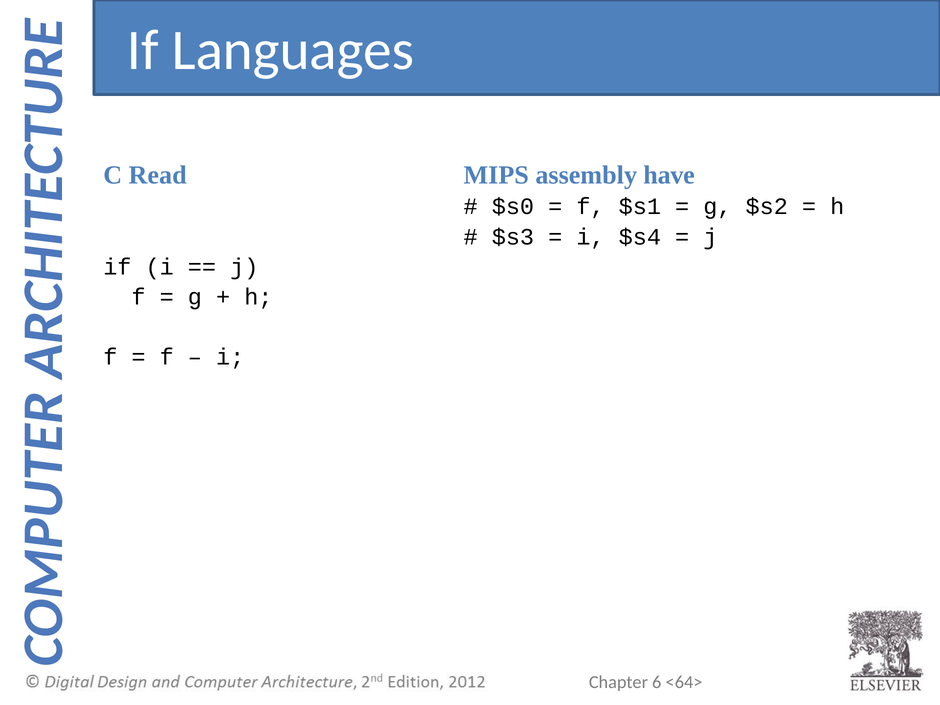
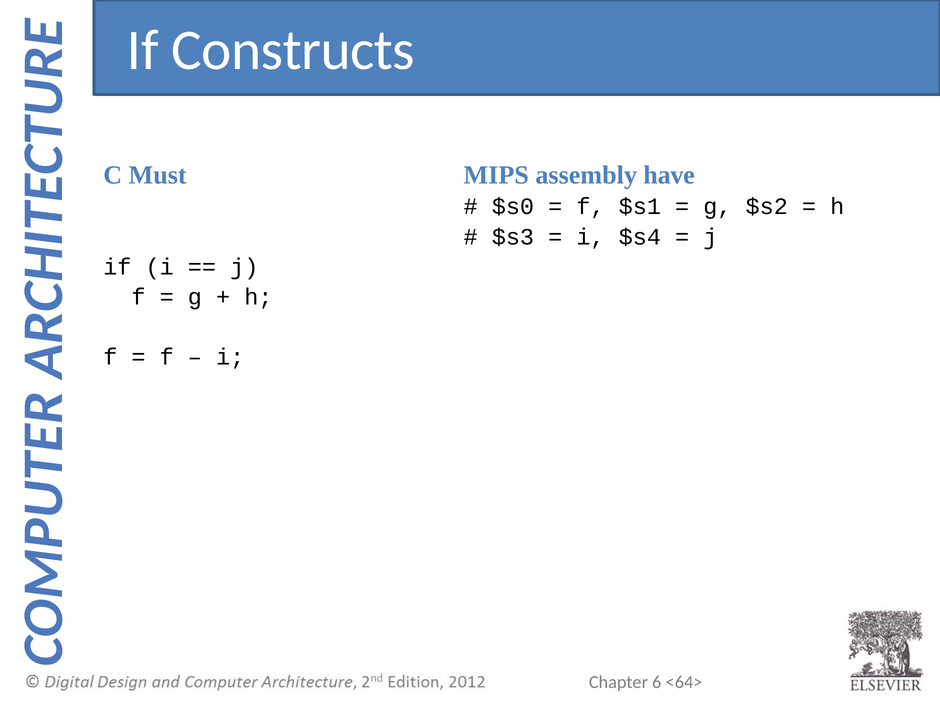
Languages: Languages -> Constructs (293, 50)
Read: Read -> Must (158, 175)
